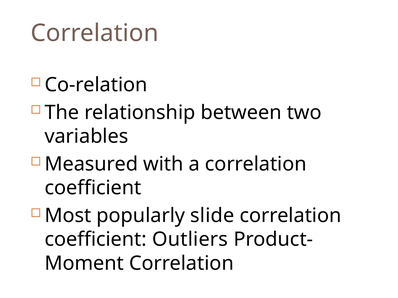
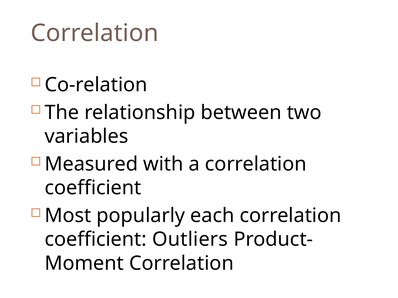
slide: slide -> each (212, 216)
